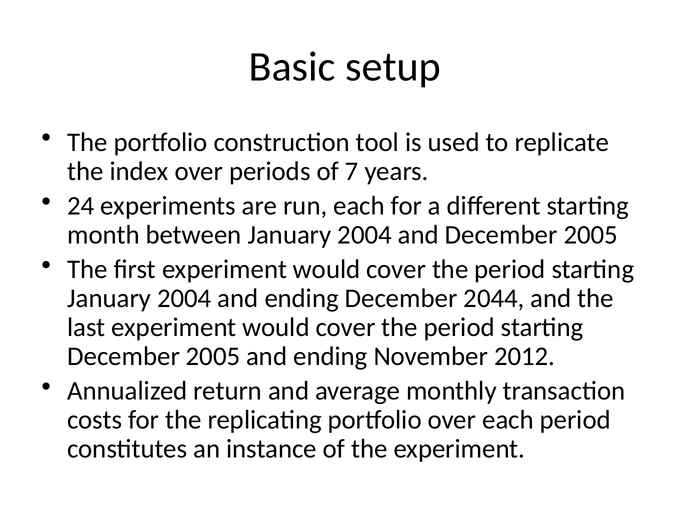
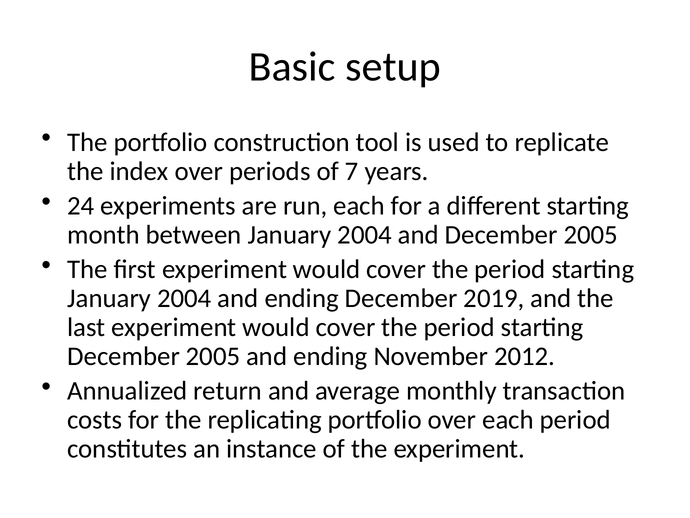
2044: 2044 -> 2019 (494, 298)
